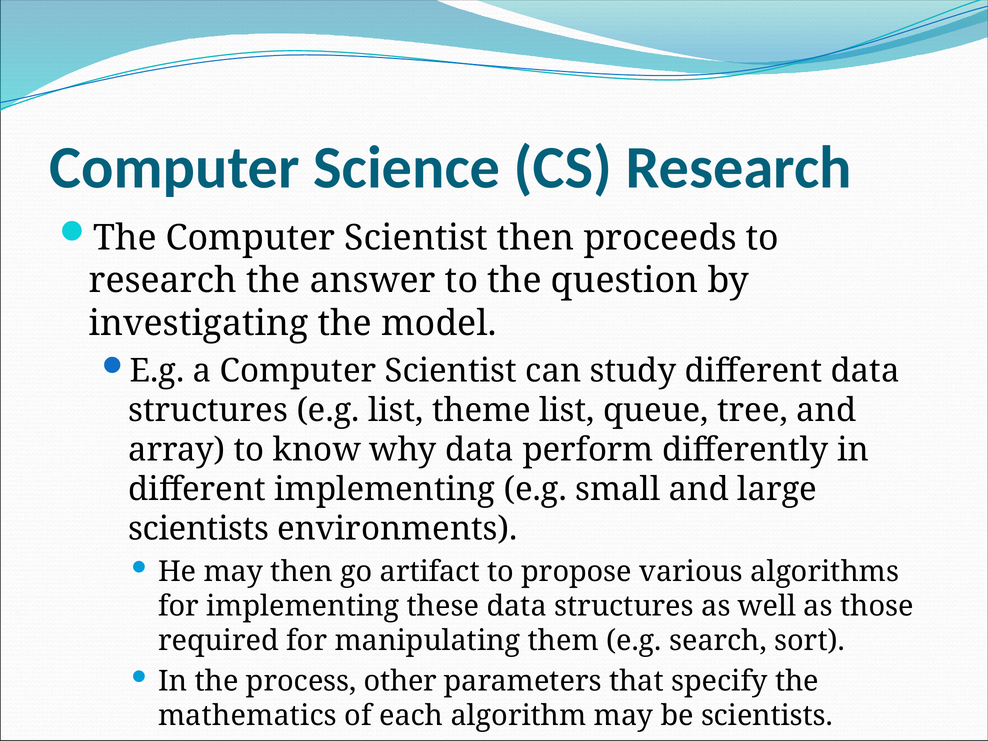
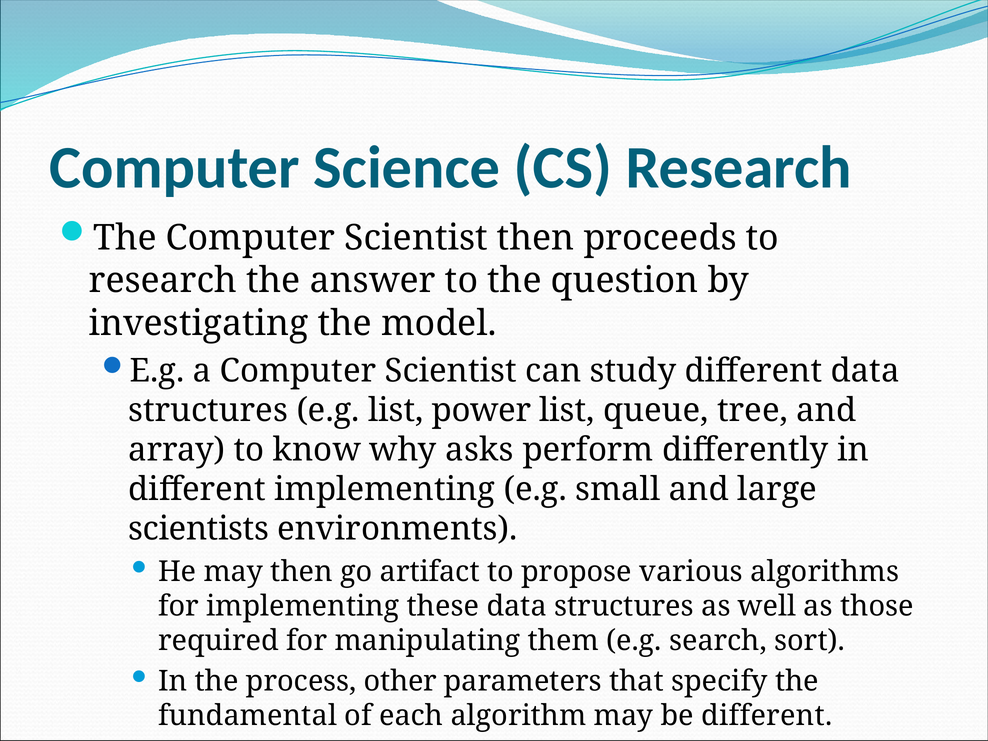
theme: theme -> power (482, 411)
why data: data -> asks (479, 450)
mathematics: mathematics -> fundamental (248, 716)
be scientists: scientists -> different (767, 716)
